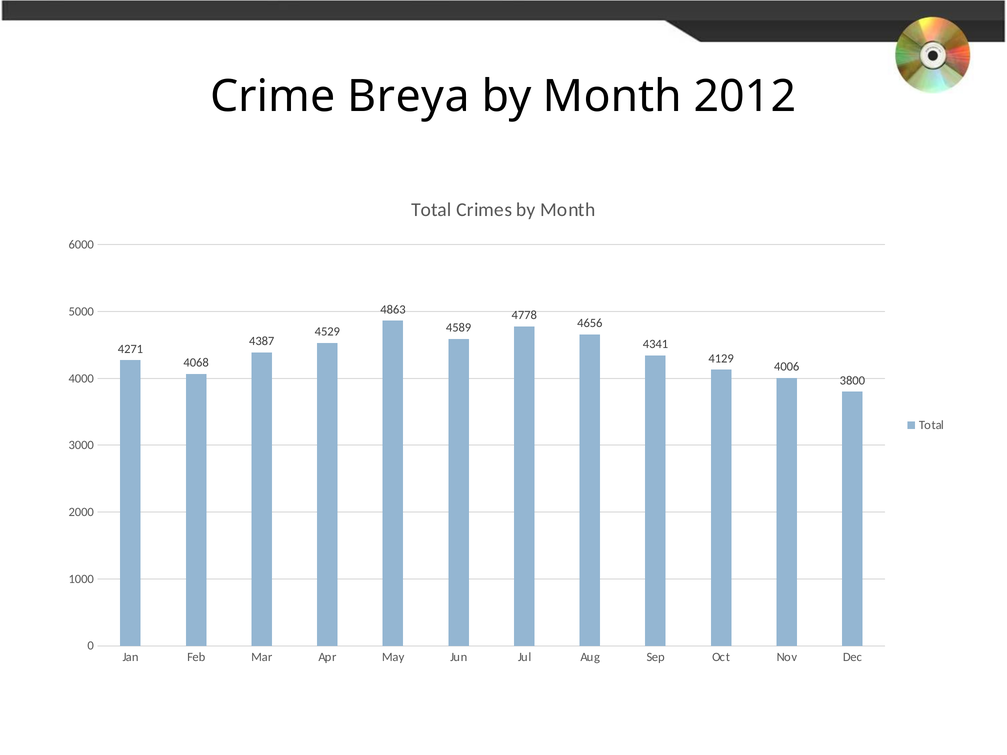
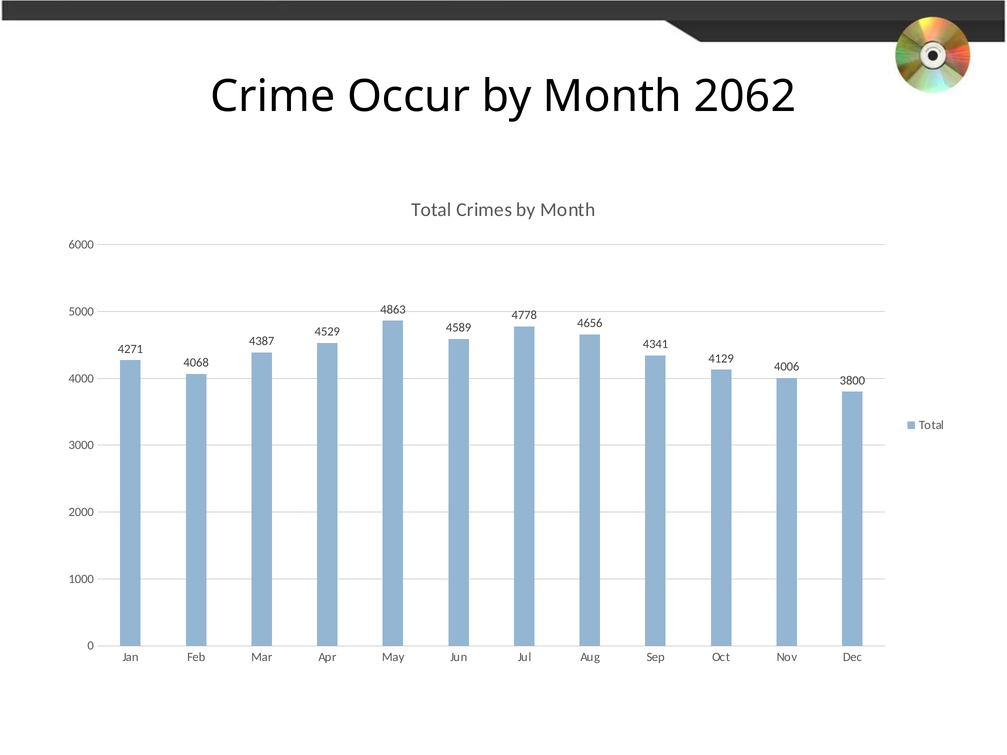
Breya: Breya -> Occur (409, 96)
2012: 2012 -> 2062 (745, 96)
